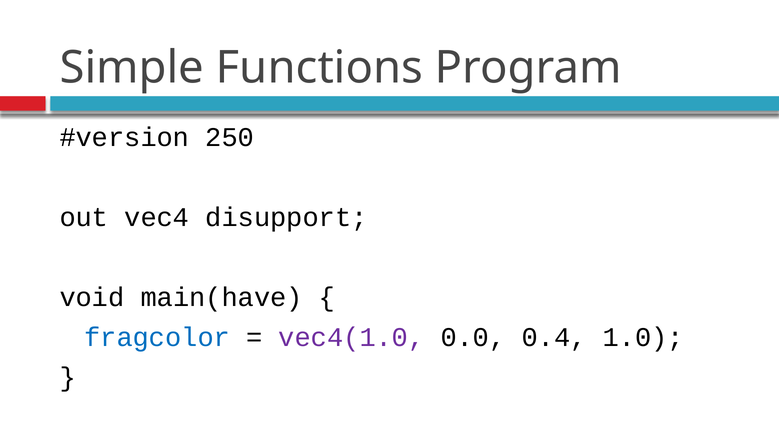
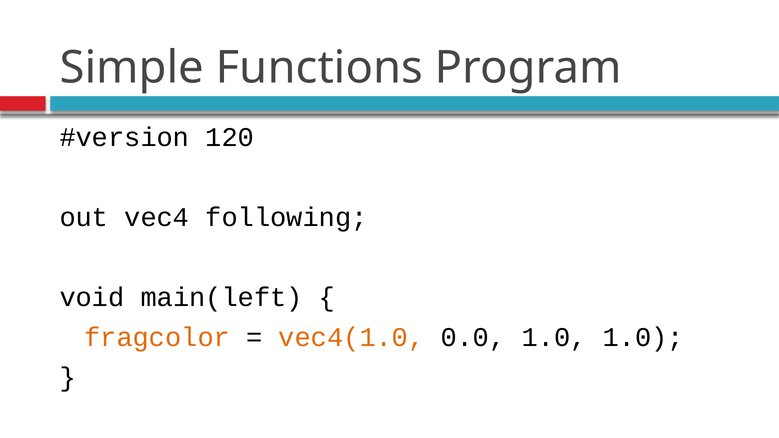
250: 250 -> 120 (230, 137)
disupport: disupport -> following (286, 217)
main(have: main(have -> main(left (222, 297)
fragcolor colour: blue -> orange (157, 337)
vec4(1.0 colour: purple -> orange (351, 337)
0.0 0.4: 0.4 -> 1.0 (554, 337)
